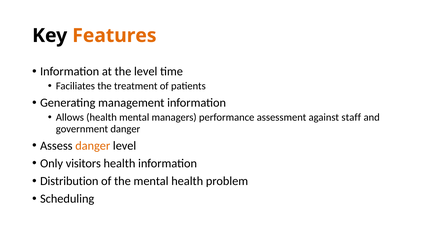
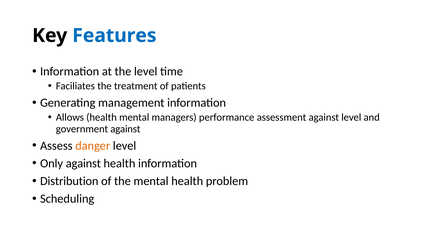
Features colour: orange -> blue (114, 35)
against staff: staff -> level (351, 117)
government danger: danger -> against (125, 129)
Only visitors: visitors -> against (83, 163)
